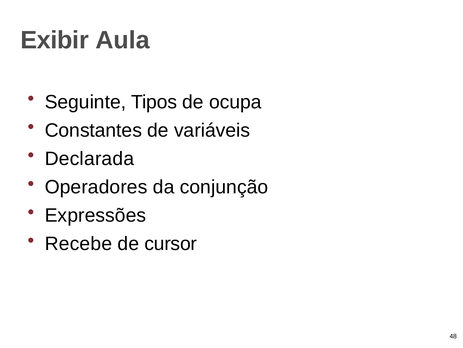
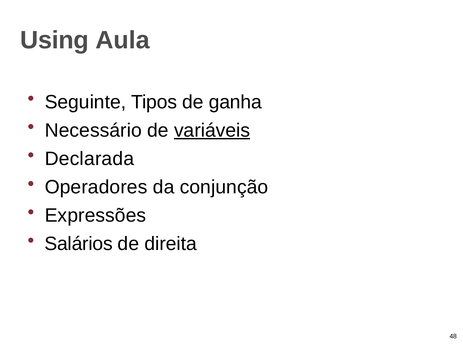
Exibir: Exibir -> Using (55, 40)
ocupa: ocupa -> ganha (235, 102)
Constantes: Constantes -> Necessário (93, 130)
variáveis underline: none -> present (212, 130)
Recebe: Recebe -> Salários (79, 243)
cursor: cursor -> direita (171, 243)
